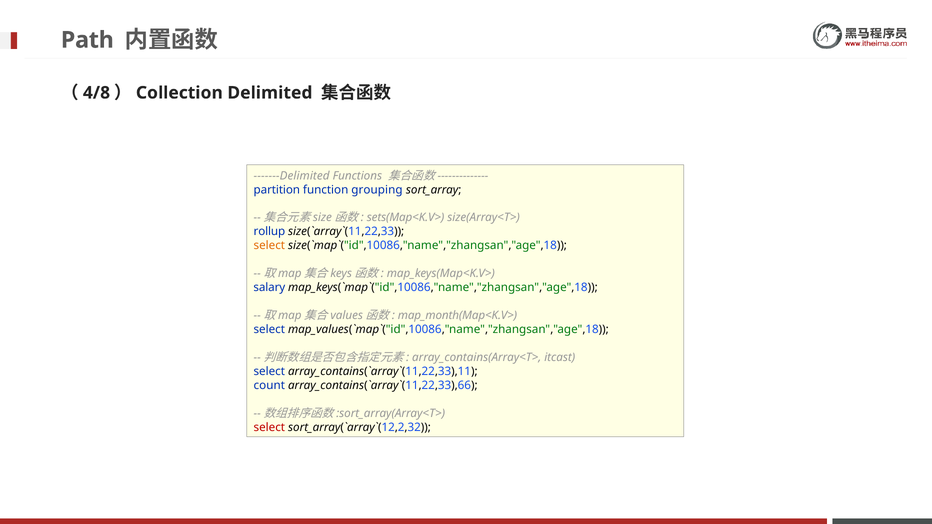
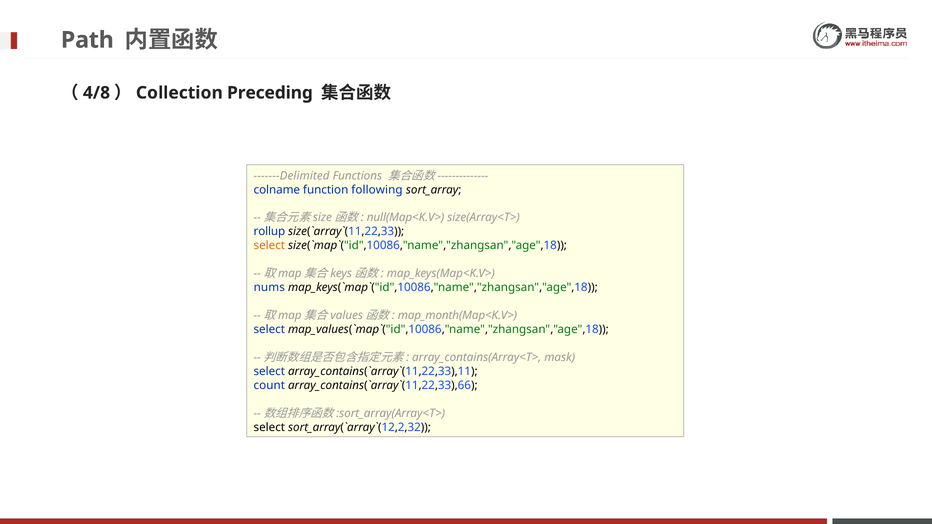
Delimited: Delimited -> Preceding (270, 93)
partition: partition -> colname (277, 190)
grouping: grouping -> following (377, 190)
sets(Map<K.V>: sets(Map<K.V> -> null(Map<K.V> (406, 218)
salary: salary -> nums (269, 288)
itcast: itcast -> mask (560, 358)
select colour: red -> black (269, 427)
